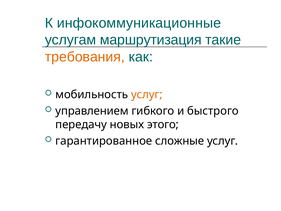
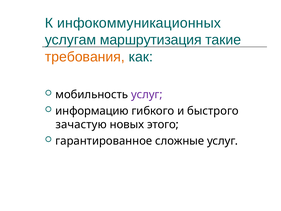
инфокоммуникационные: инфокоммуникационные -> инфокоммуникационных (139, 23)
услуг colour: orange -> purple (147, 94)
управлением: управлением -> информацию (92, 111)
передачу: передачу -> зачастую (81, 124)
